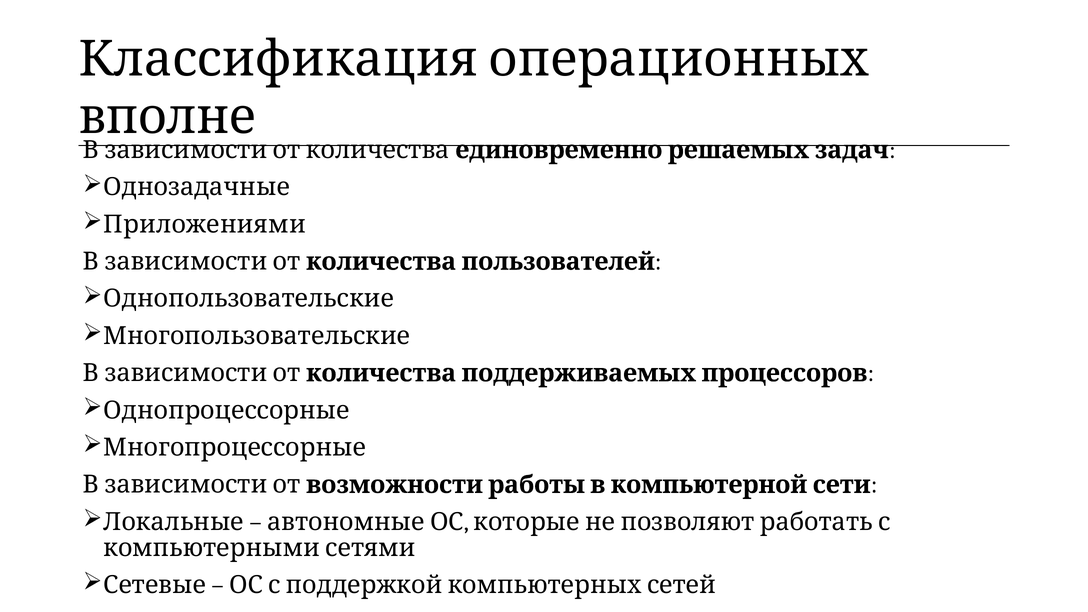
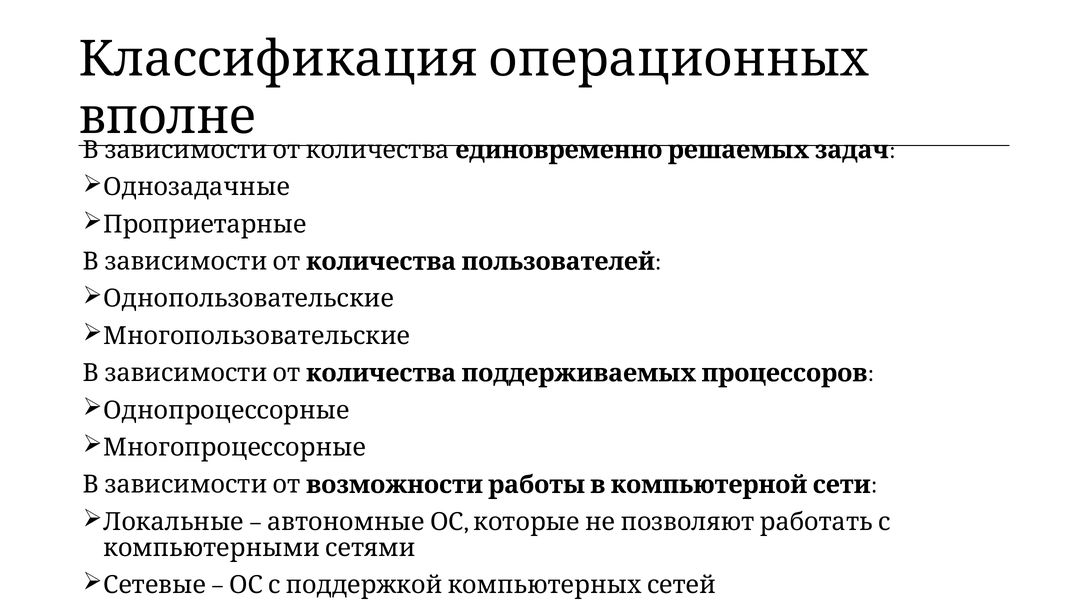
Приложениями: Приложениями -> Проприетарные (205, 224)
